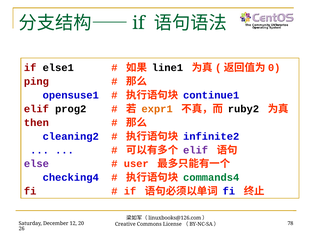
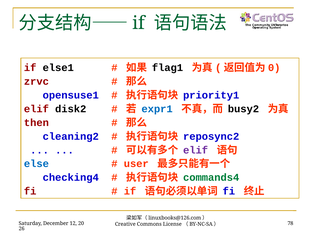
line1: line1 -> flag1 (167, 68)
ping: ping -> zrvc (36, 81)
continue1: continue1 -> priority1 (211, 95)
prog2: prog2 -> disk2 (71, 109)
expr1 colour: orange -> blue (157, 109)
ruby2: ruby2 -> busy2 (243, 109)
infinite2: infinite2 -> reposync2 (211, 136)
else colour: purple -> blue (36, 164)
